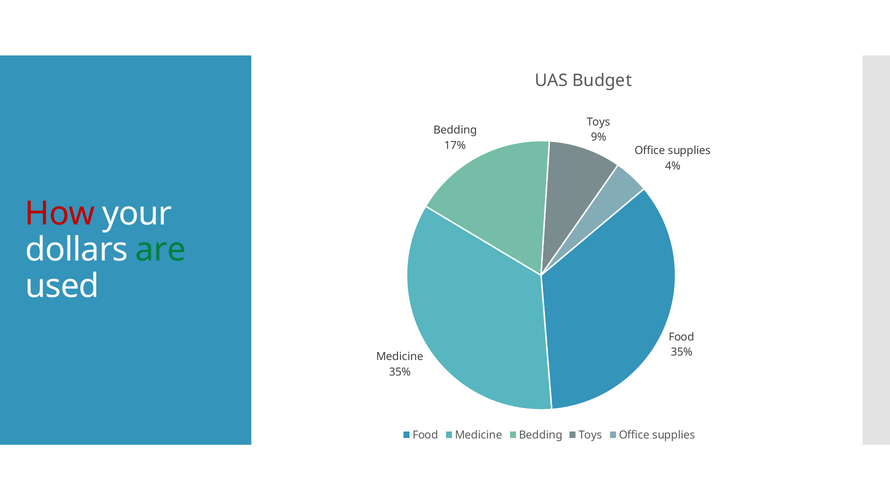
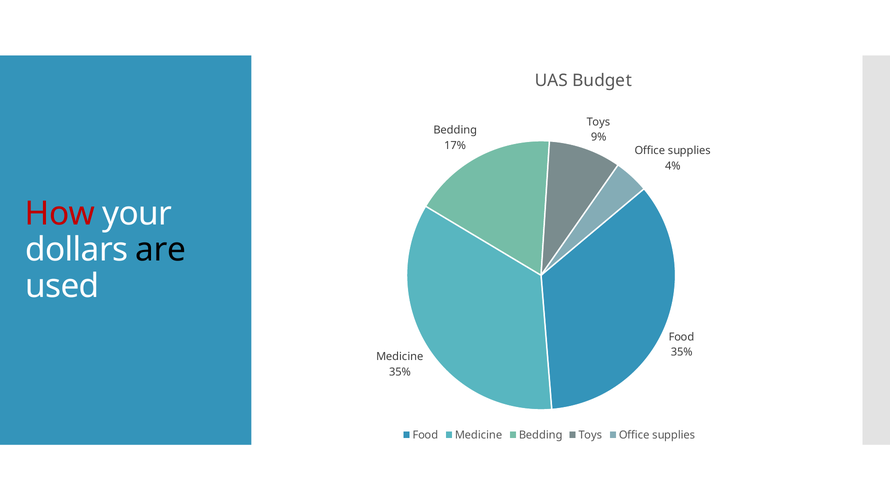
are colour: green -> black (161, 250)
